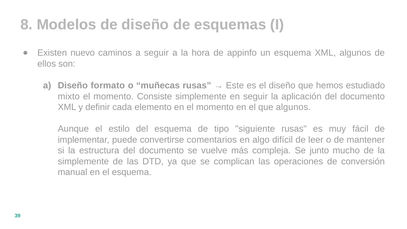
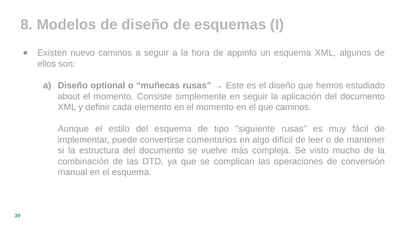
formato: formato -> optional (108, 86)
mixto: mixto -> about (69, 96)
que algunos: algunos -> caminos (293, 107)
junto: junto -> visto (319, 151)
simplemente: simplemente -> combinación (83, 161)
